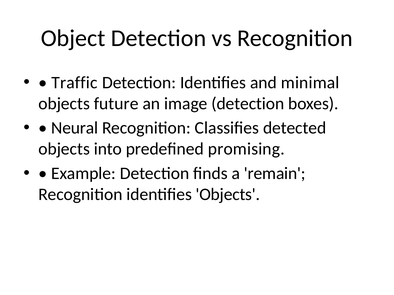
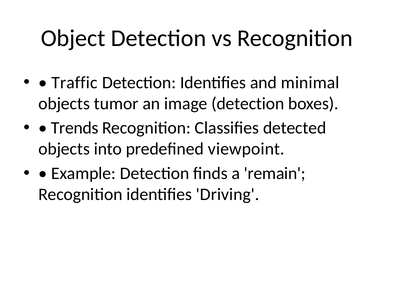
future: future -> tumor (116, 104)
Neural: Neural -> Trends (75, 128)
promising: promising -> viewpoint (246, 149)
identifies Objects: Objects -> Driving (228, 195)
